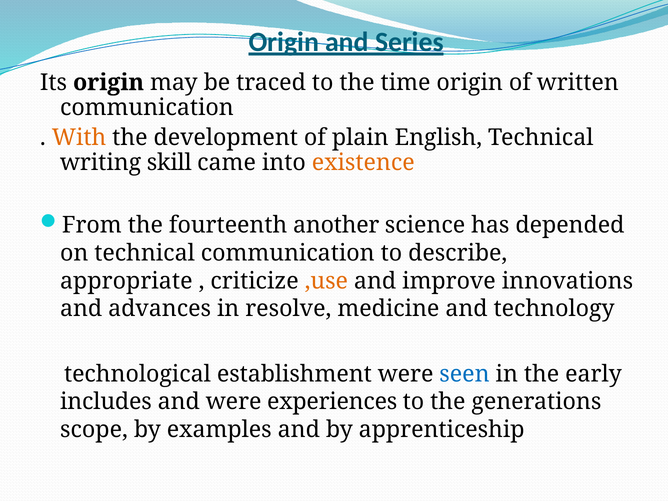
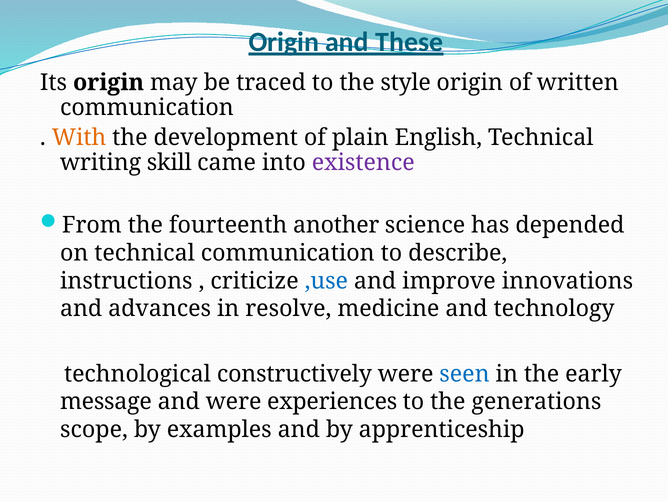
Series: Series -> These (409, 42)
time: time -> style (406, 82)
existence colour: orange -> purple (363, 162)
appropriate: appropriate -> instructions (126, 281)
,use colour: orange -> blue (326, 281)
establishment: establishment -> constructively (294, 374)
includes: includes -> message (106, 402)
